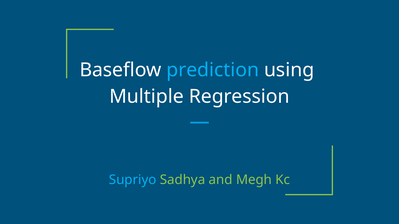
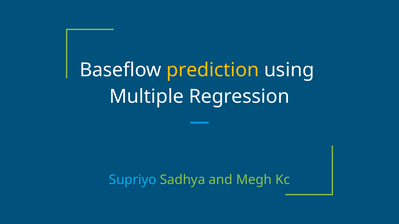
prediction colour: light blue -> yellow (213, 70)
